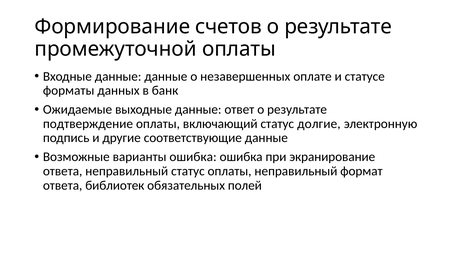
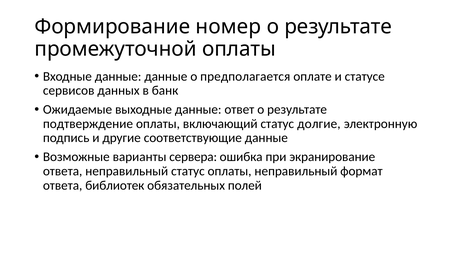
счетов: счетов -> номер (228, 27)
незавершенных: незавершенных -> предполагается (245, 76)
форматы: форматы -> сервисов (69, 91)
варианты ошибка: ошибка -> сервера (193, 157)
